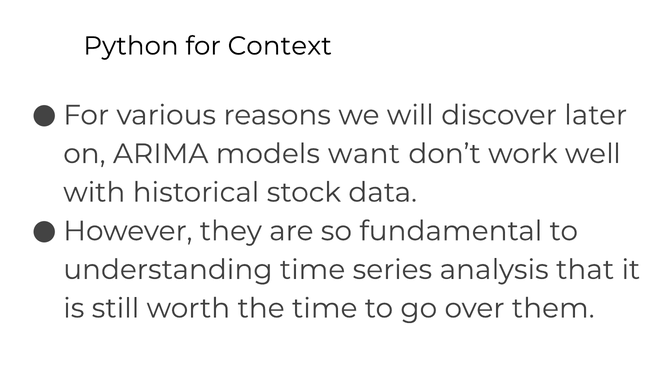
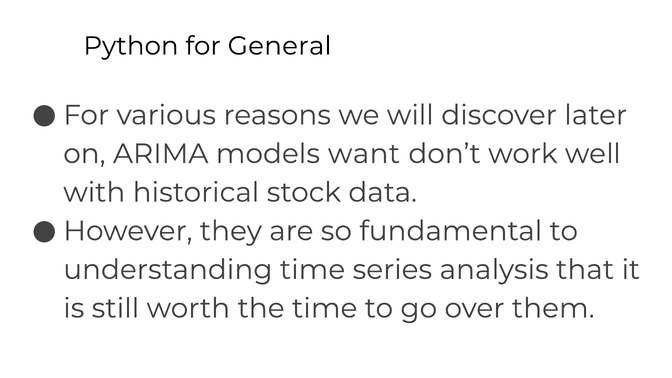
Context: Context -> General (280, 46)
